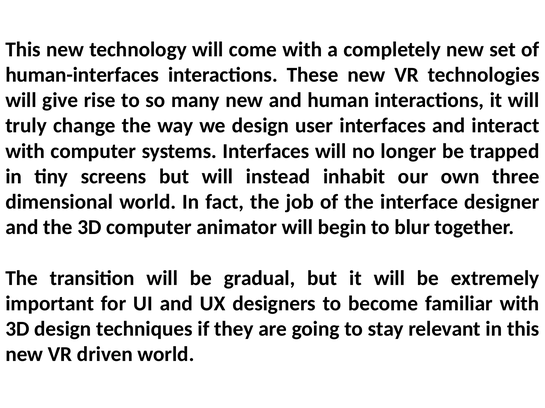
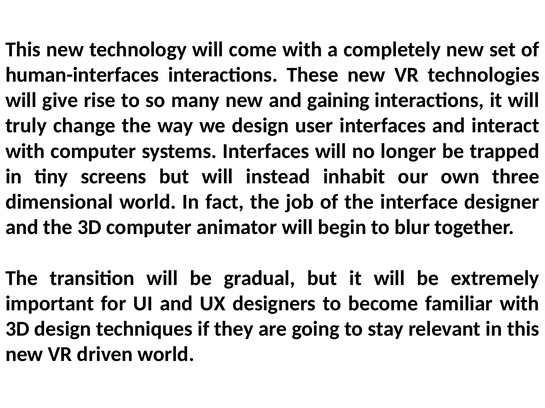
human: human -> gaining (338, 100)
